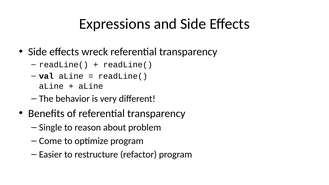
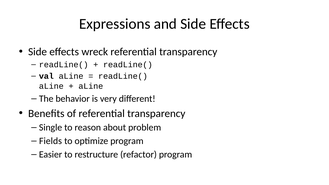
Come: Come -> Fields (50, 141)
